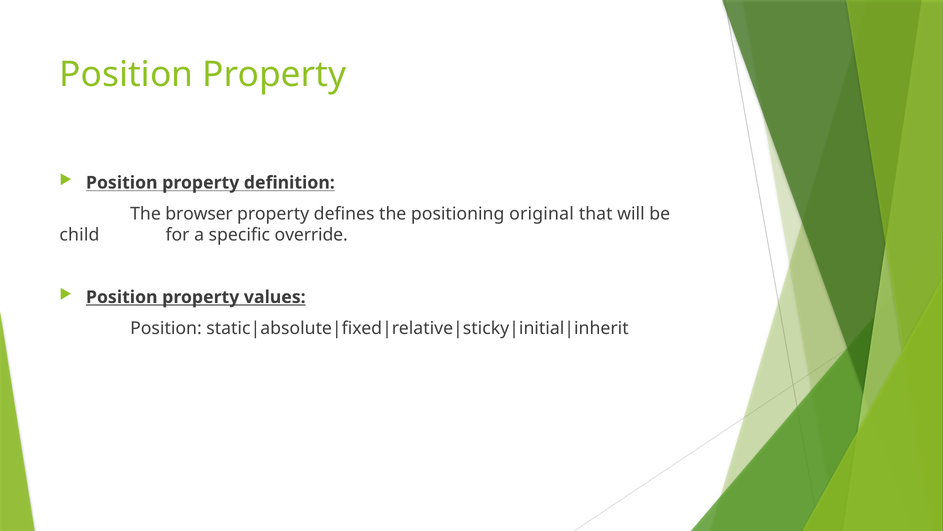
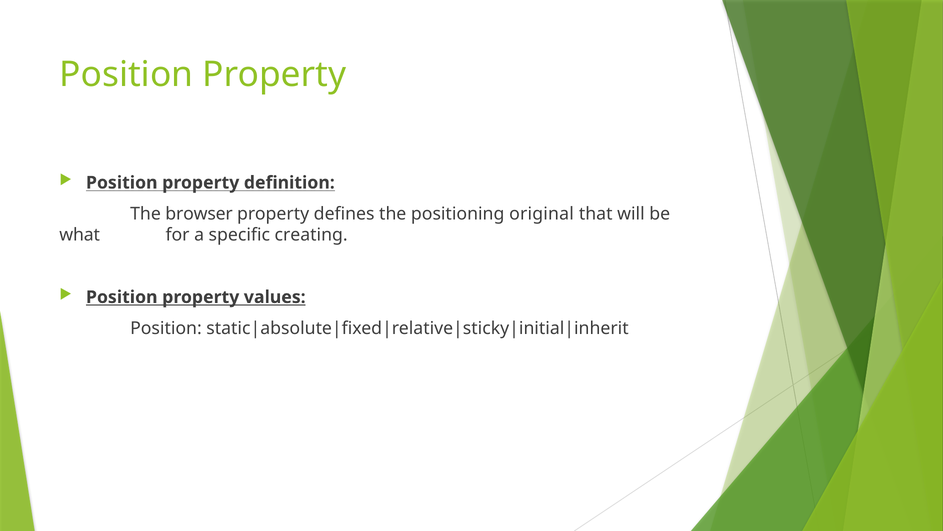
child: child -> what (80, 235)
override: override -> creating (311, 235)
